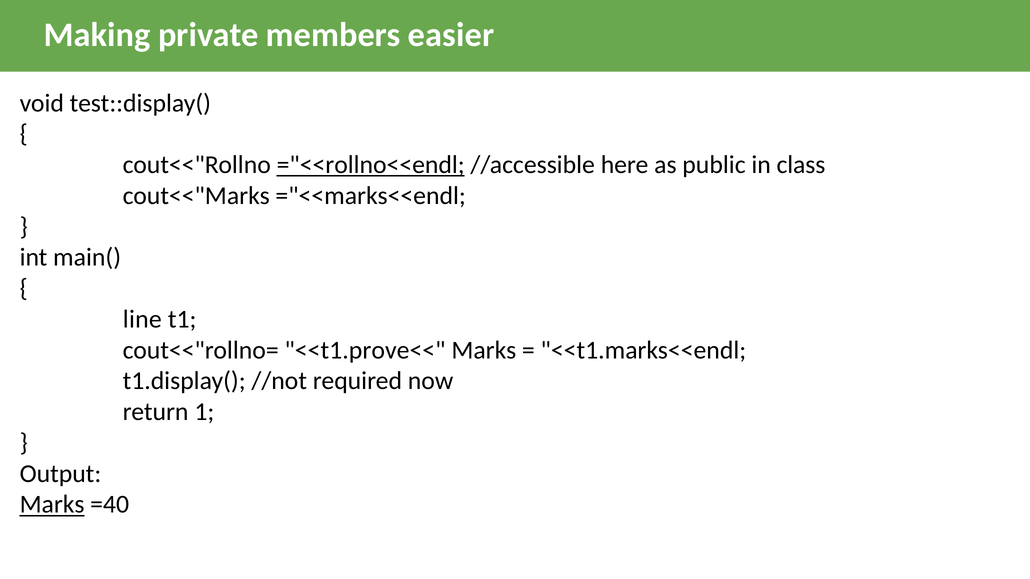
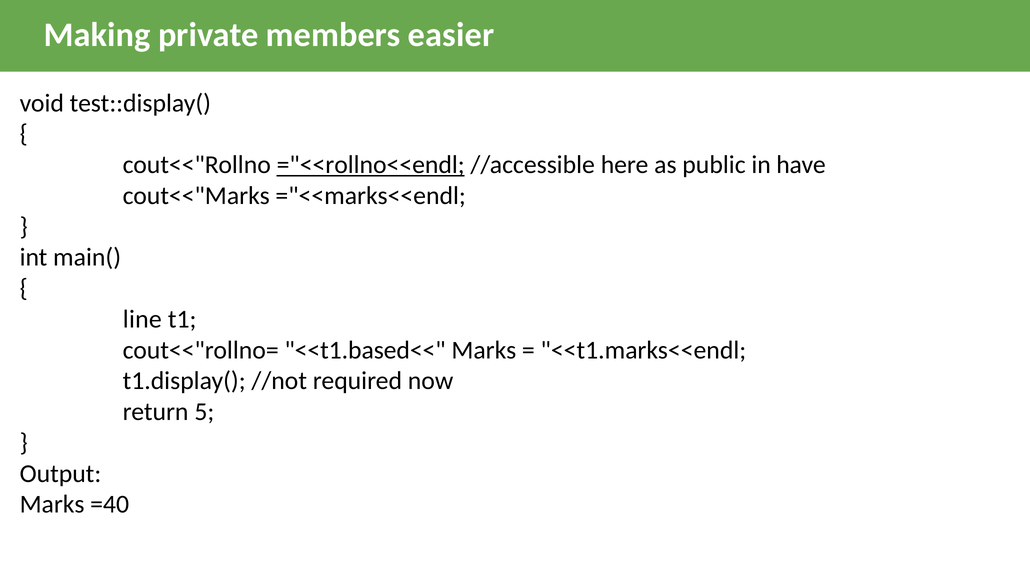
class: class -> have (801, 165)
<<t1.prove<<: <<t1.prove<< -> <<t1.based<< (365, 350)
1: 1 -> 5 (204, 412)
Marks underline: present -> none (52, 505)
